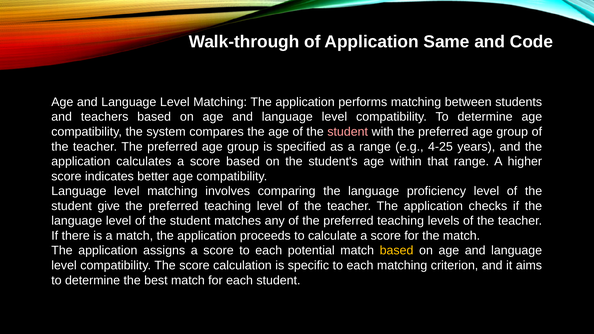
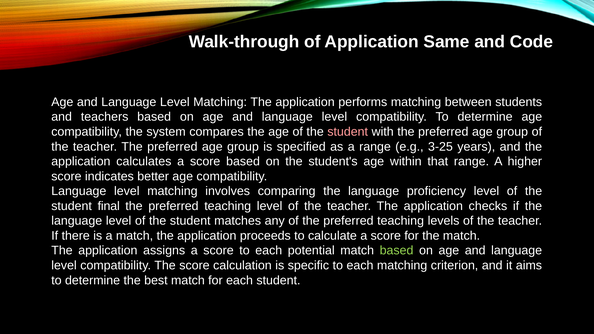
4-25: 4-25 -> 3-25 (440, 147)
give: give -> final (109, 206)
based colour: yellow -> light green (397, 251)
